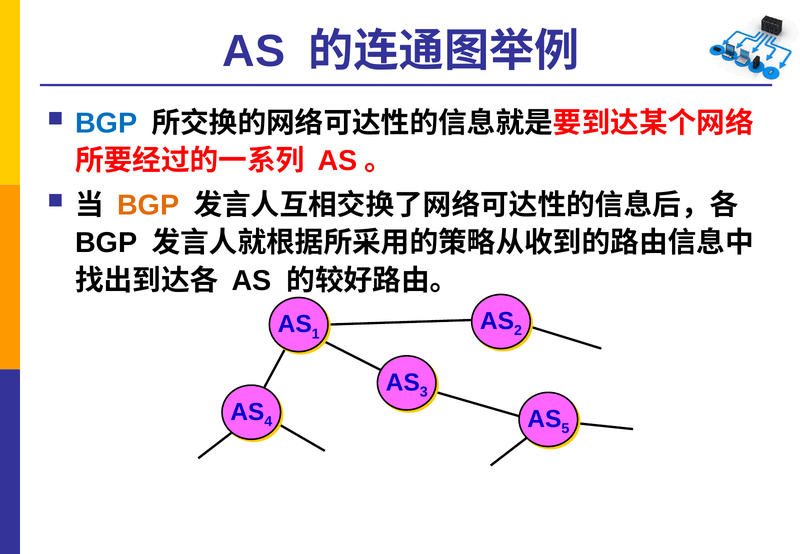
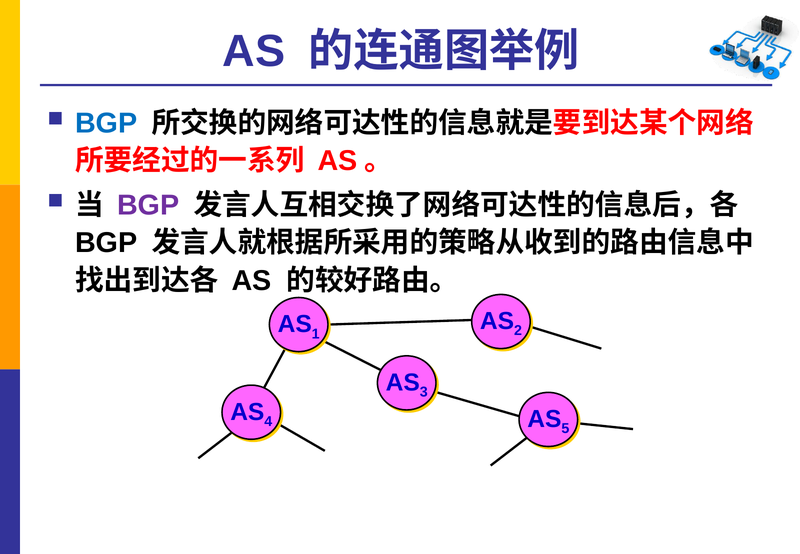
BGP colour: orange -> purple (148, 205)
